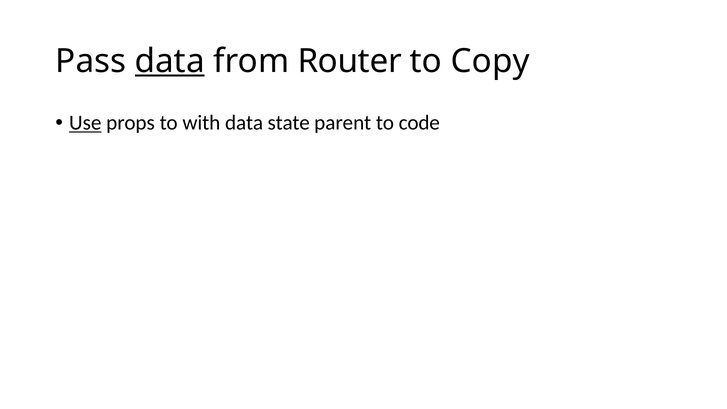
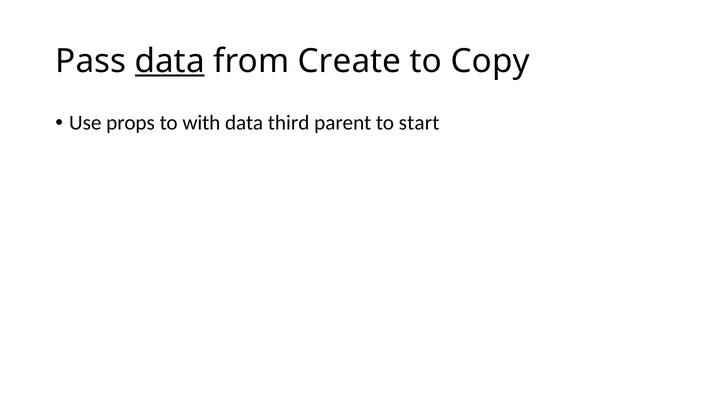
Router: Router -> Create (350, 61)
Use underline: present -> none (85, 123)
state: state -> third (289, 123)
code: code -> start (419, 123)
